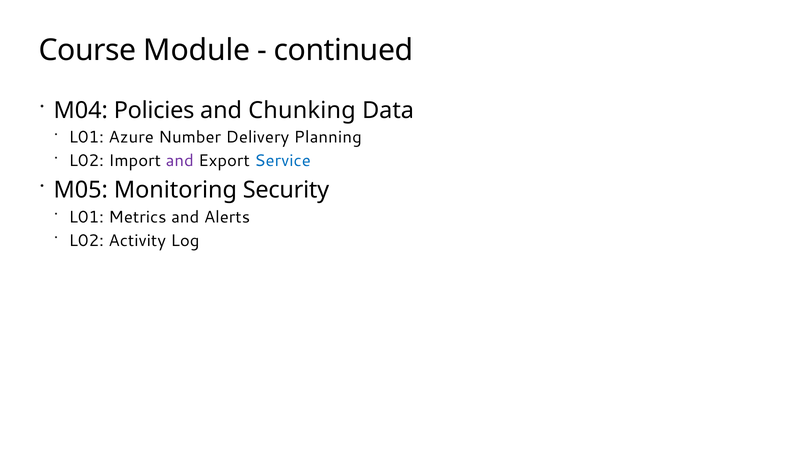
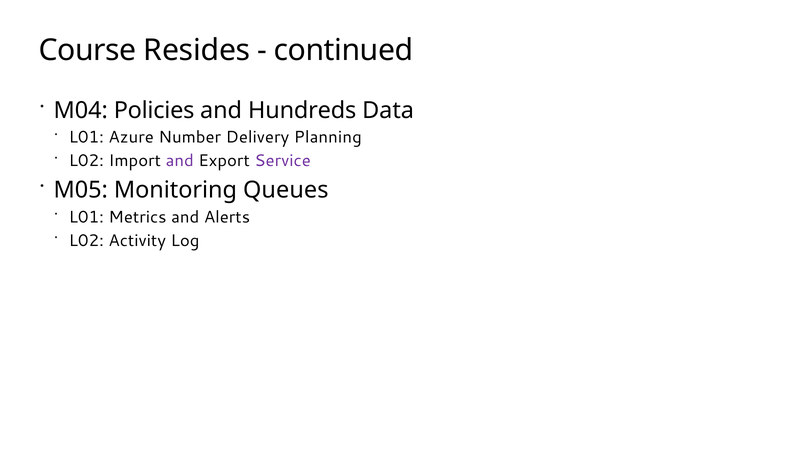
Module: Module -> Resides (197, 50)
Chunking: Chunking -> Hundreds (302, 110)
Service colour: blue -> purple (283, 161)
Security: Security -> Queues (286, 190)
